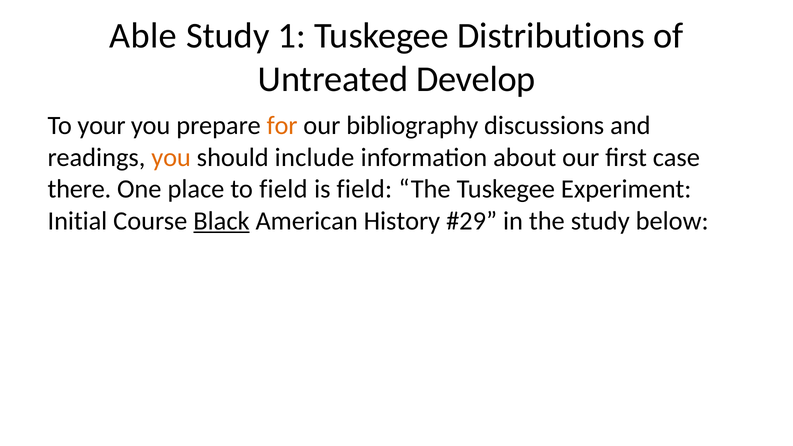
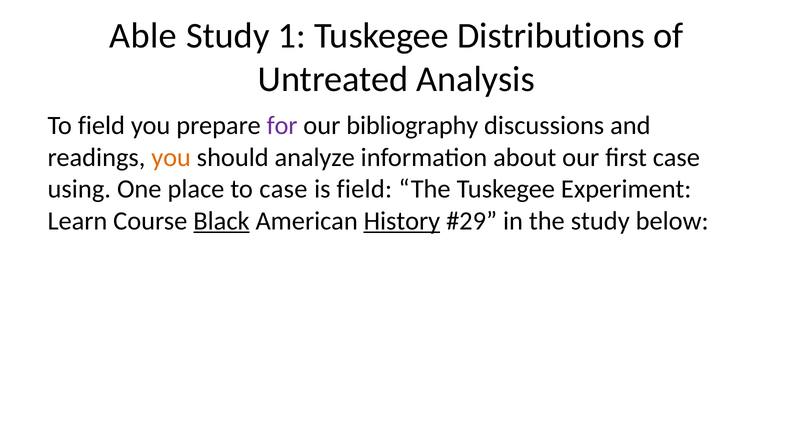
Develop: Develop -> Analysis (476, 79)
To your: your -> field (101, 126)
for colour: orange -> purple (282, 126)
include: include -> analyze (315, 157)
there: there -> using (79, 189)
to field: field -> case (283, 189)
Initial: Initial -> Learn (77, 221)
History underline: none -> present (402, 221)
